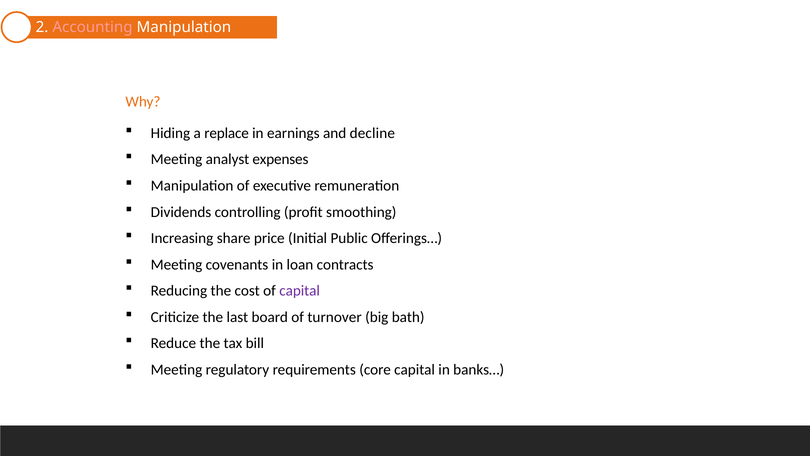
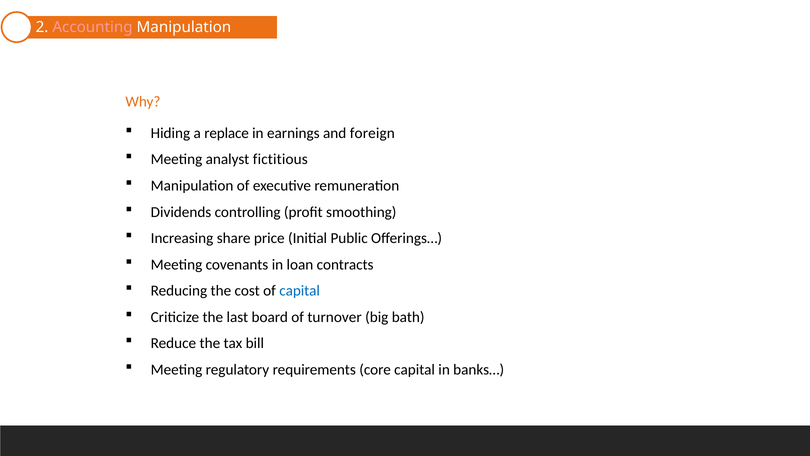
decline: decline -> foreign (372, 133)
expenses: expenses -> fictitious (280, 159)
capital colour: purple -> blue (300, 291)
